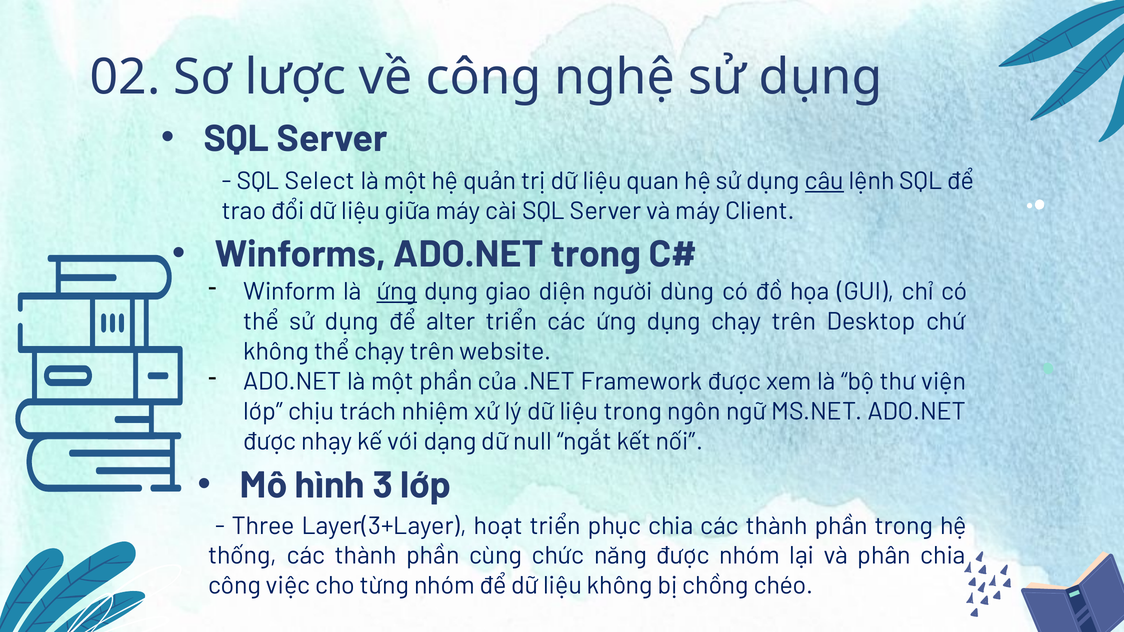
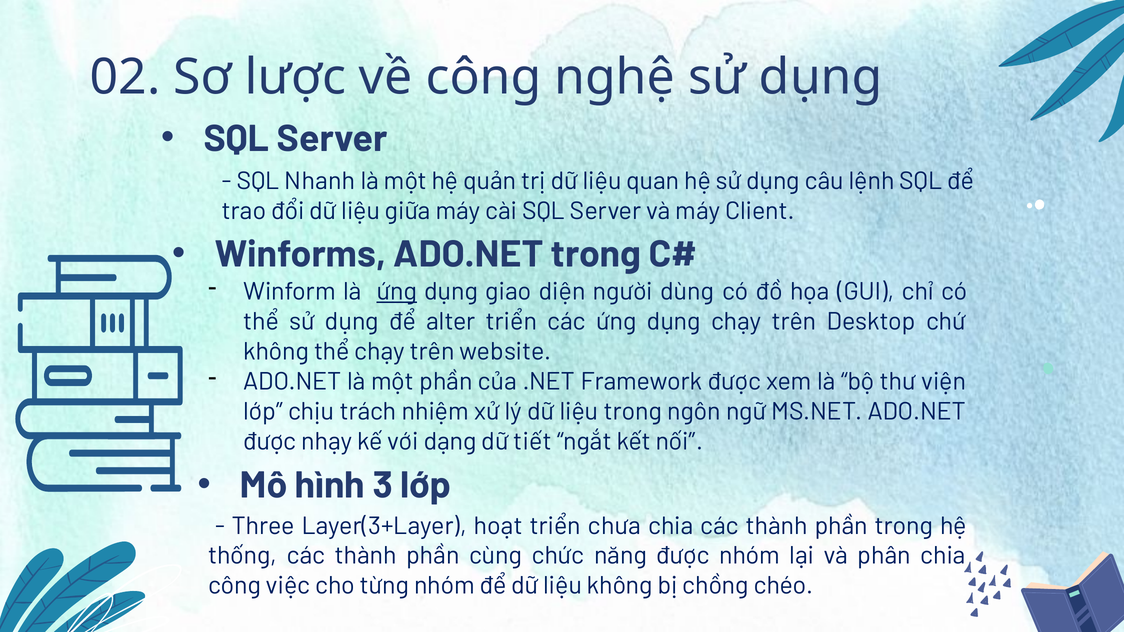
Select: Select -> Nhanh (320, 181)
câu underline: present -> none (824, 181)
null: null -> tiết (533, 442)
phục: phục -> chưa (614, 526)
